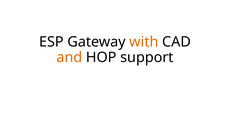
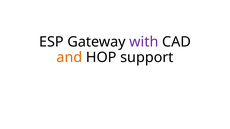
with colour: orange -> purple (144, 42)
